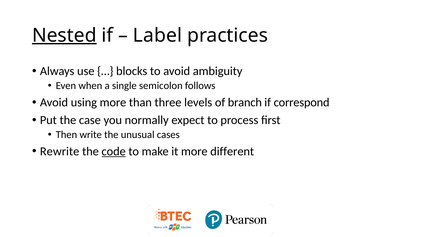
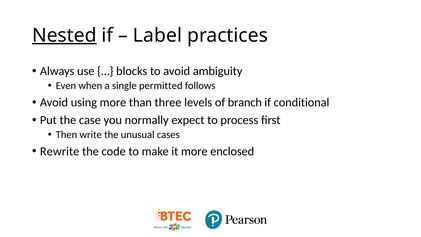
semicolon: semicolon -> permitted (161, 86)
correspond: correspond -> conditional (302, 102)
code underline: present -> none (114, 151)
different: different -> enclosed (232, 151)
